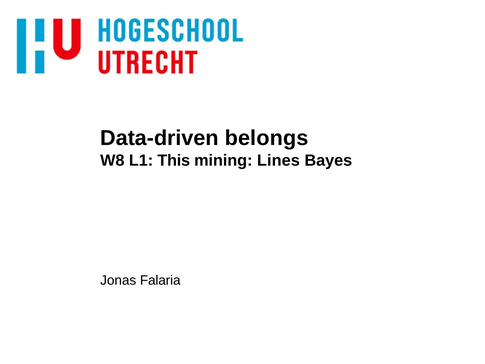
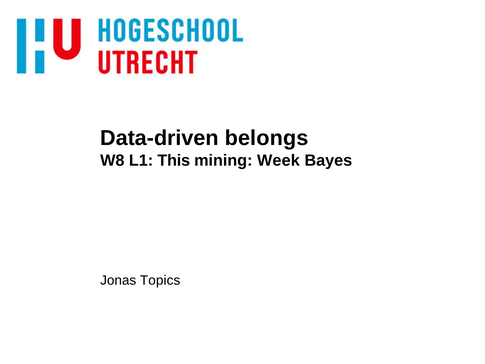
Lines: Lines -> Week (278, 160)
Falaria: Falaria -> Topics (160, 280)
